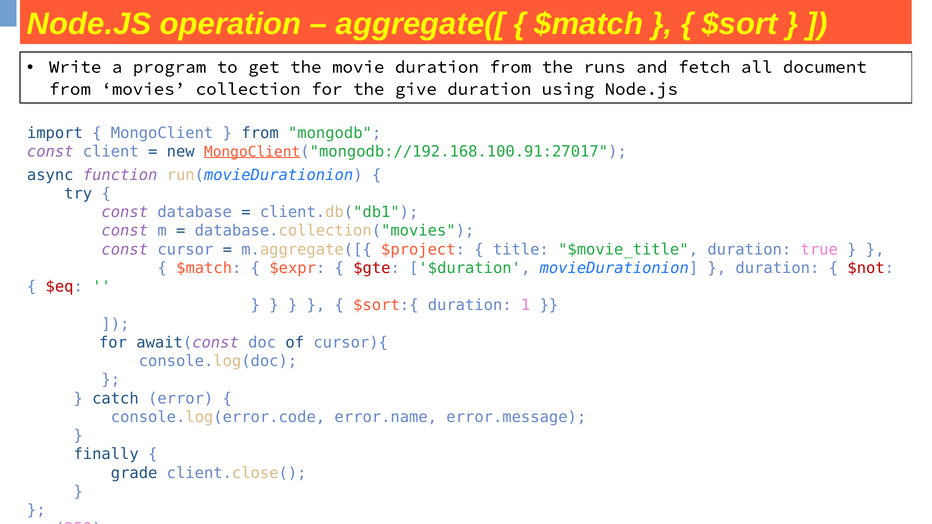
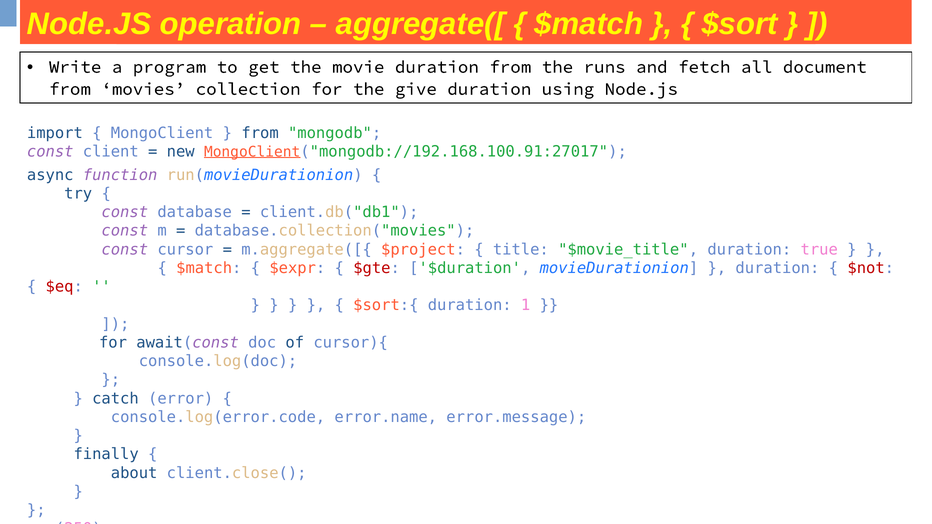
grade: grade -> about (134, 473)
